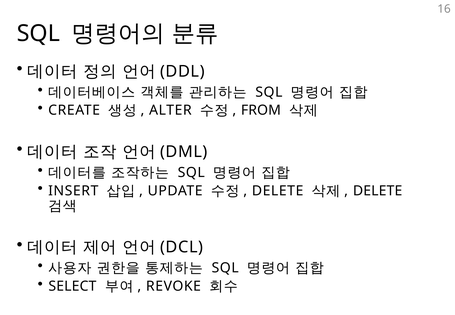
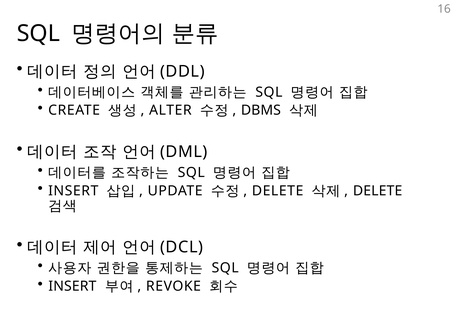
FROM: FROM -> DBMS (261, 110)
SELECT: SELECT -> INSERT (72, 286)
